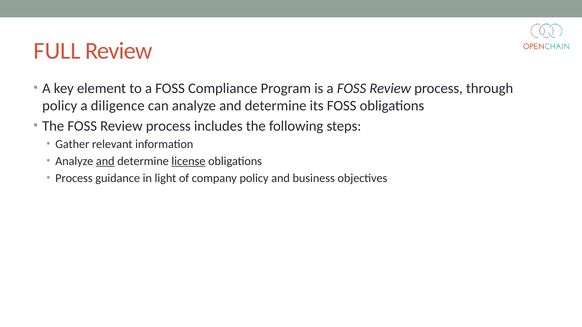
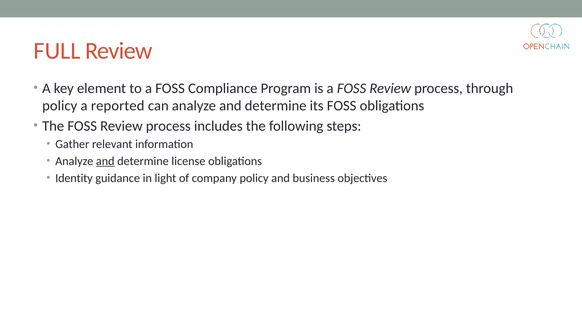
diligence: diligence -> reported (118, 106)
license underline: present -> none (188, 161)
Process: Process -> Identity (74, 178)
